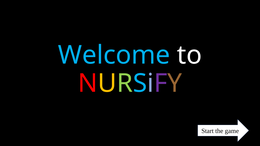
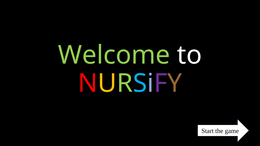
Welcome colour: light blue -> light green (114, 55)
